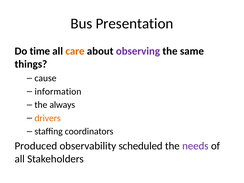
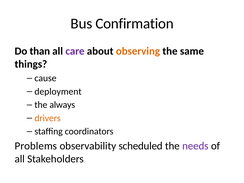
Presentation: Presentation -> Confirmation (135, 24)
time: time -> than (40, 51)
care colour: orange -> purple (75, 51)
observing colour: purple -> orange (138, 51)
information: information -> deployment (58, 92)
Produced: Produced -> Problems (36, 146)
